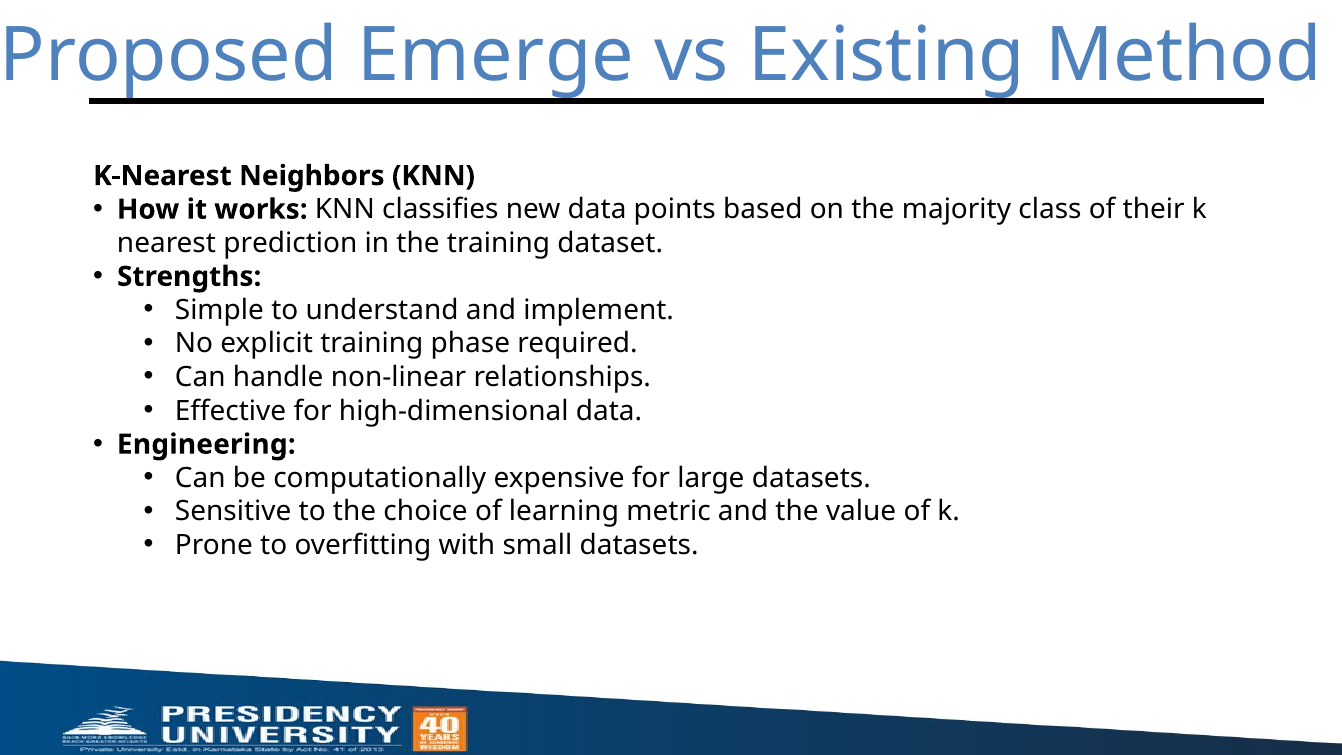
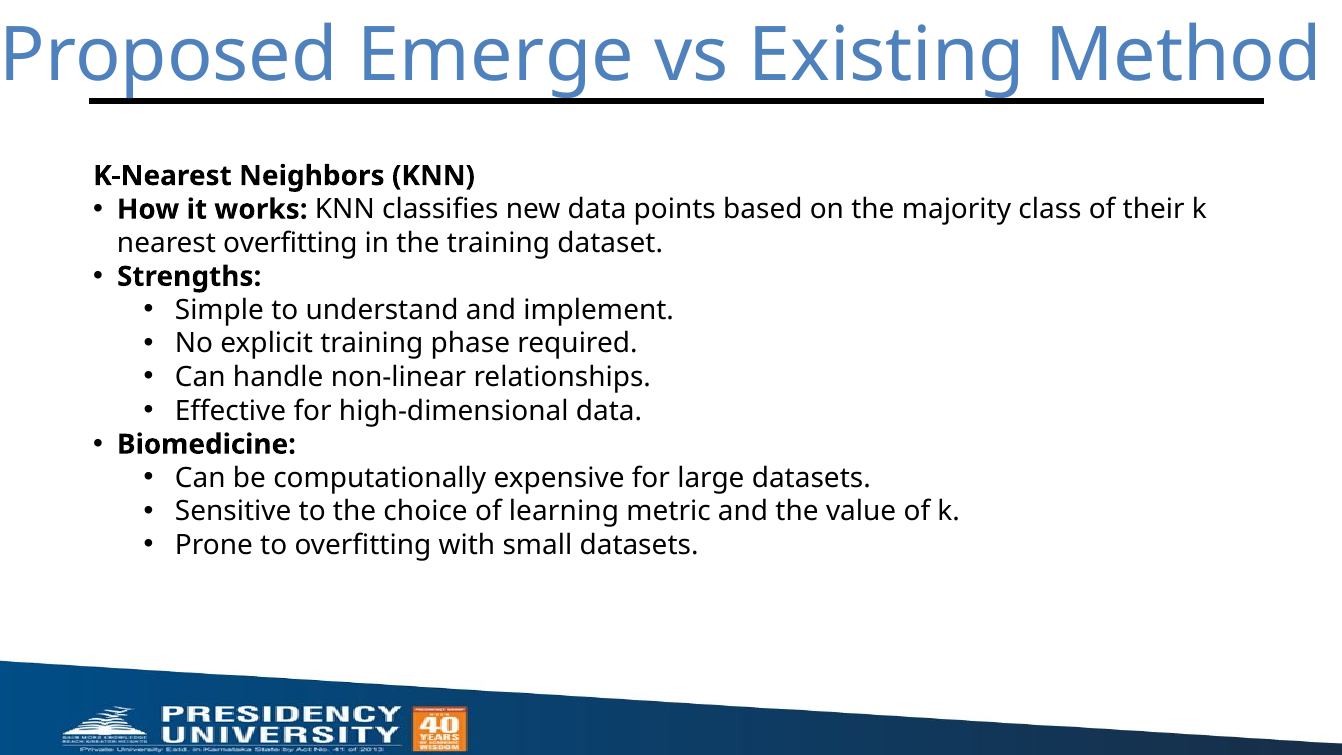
nearest prediction: prediction -> overfitting (290, 243)
Engineering: Engineering -> Biomedicine (206, 444)
